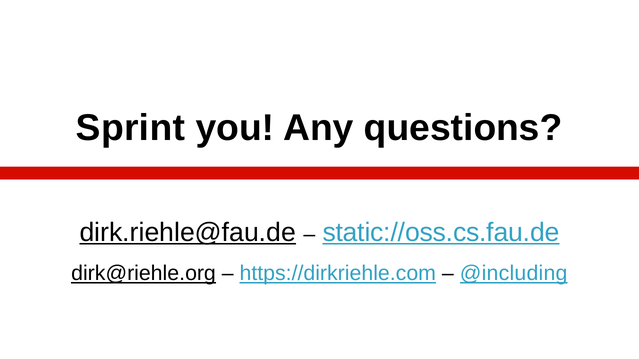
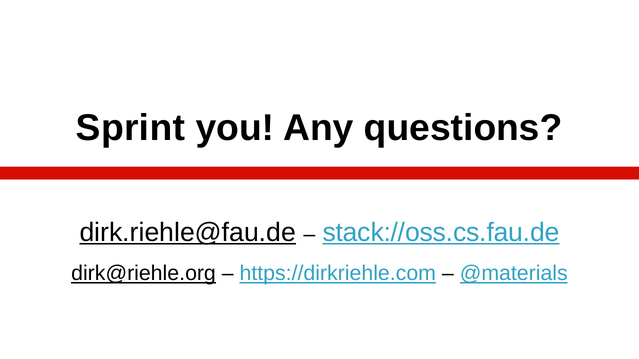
static://oss.cs.fau.de: static://oss.cs.fau.de -> stack://oss.cs.fau.de (441, 233)
@including: @including -> @materials (514, 274)
